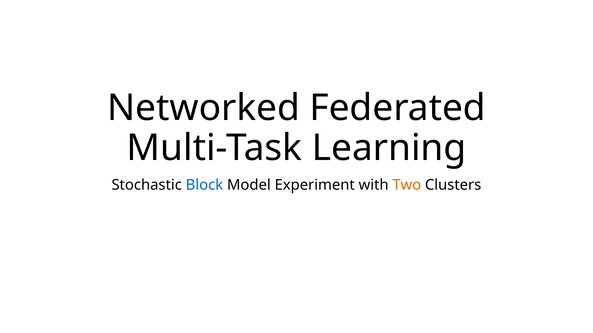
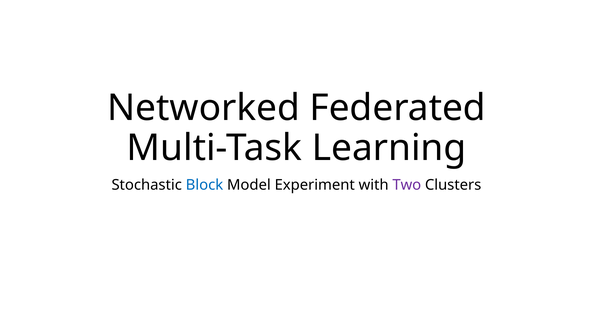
Two colour: orange -> purple (407, 185)
